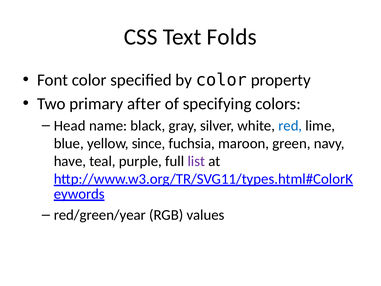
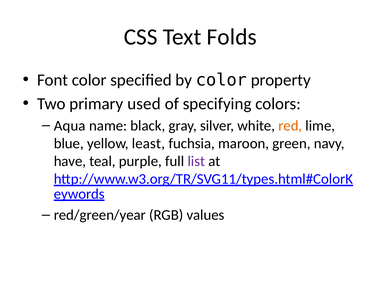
after: after -> used (144, 104)
Head: Head -> Aqua (70, 126)
red colour: blue -> orange (290, 126)
since: since -> least (148, 143)
